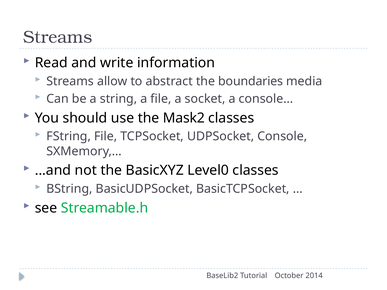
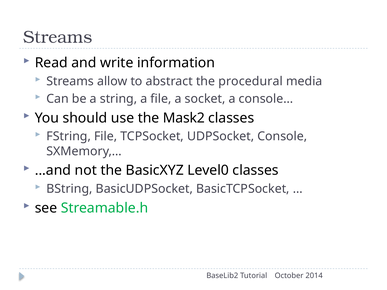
boundaries: boundaries -> procedural (251, 81)
